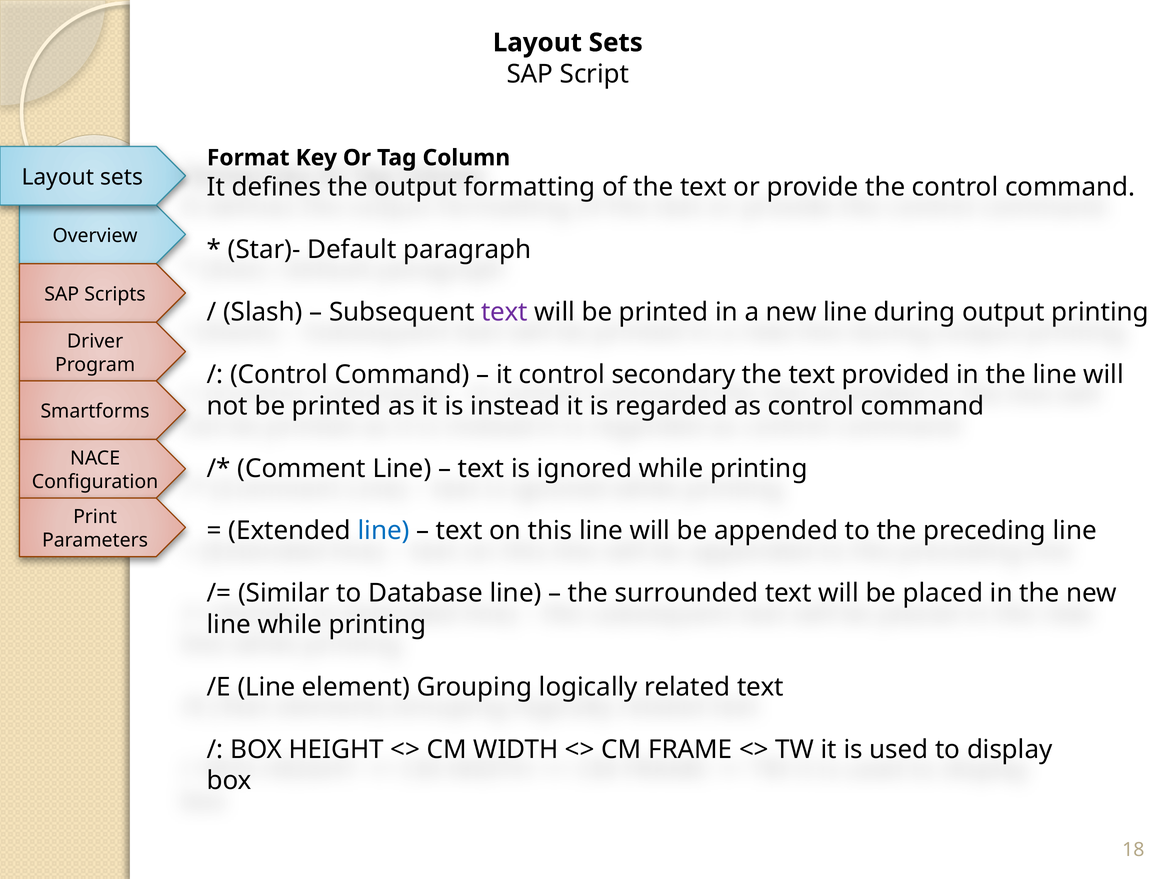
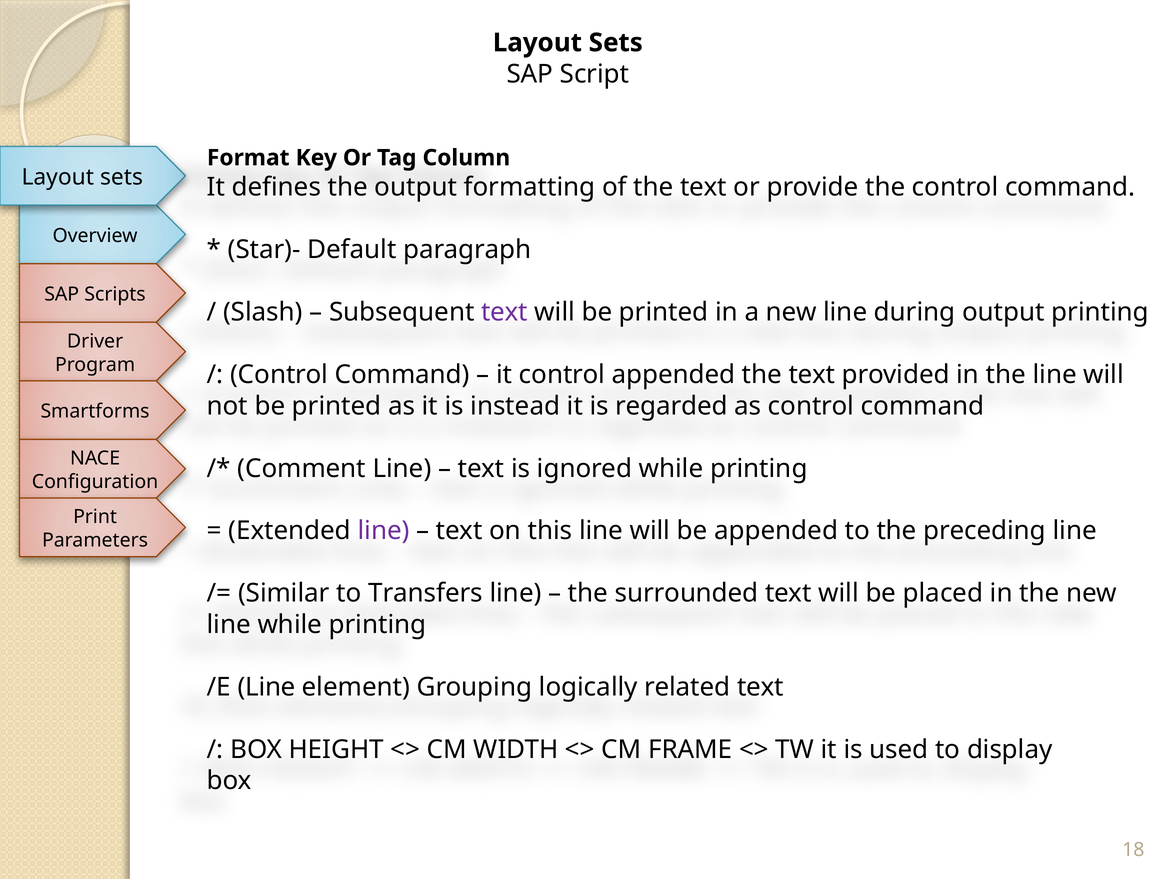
control secondary: secondary -> appended (674, 375)
line colour: blue -> purple (384, 531)
Database: Database -> Transfers (426, 593)
